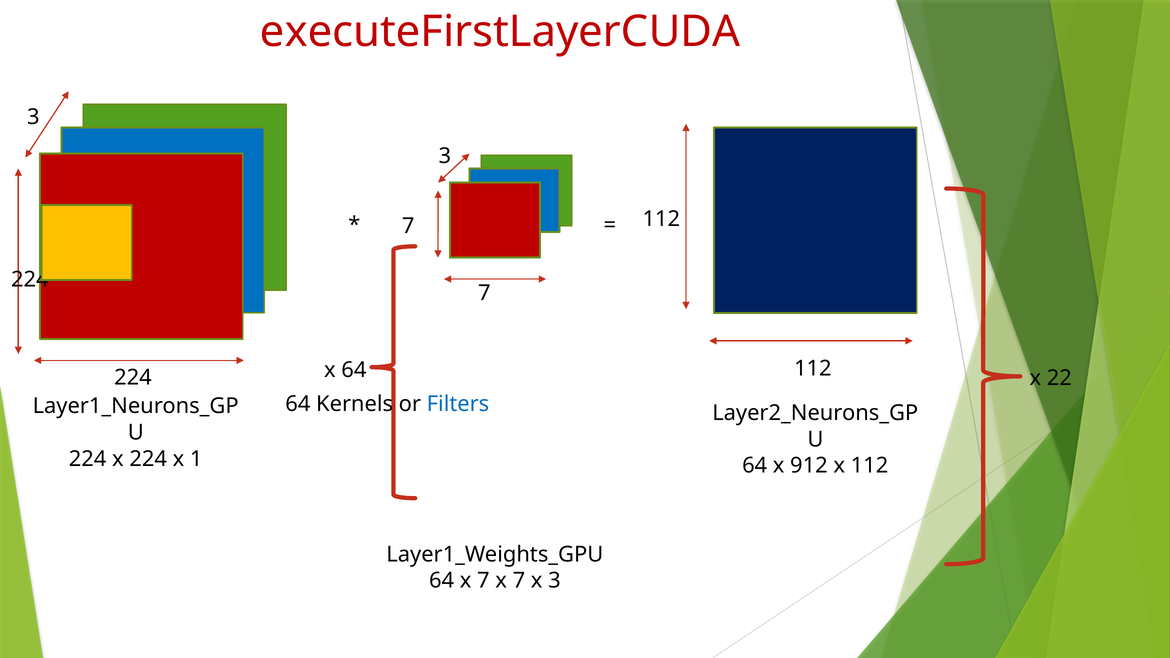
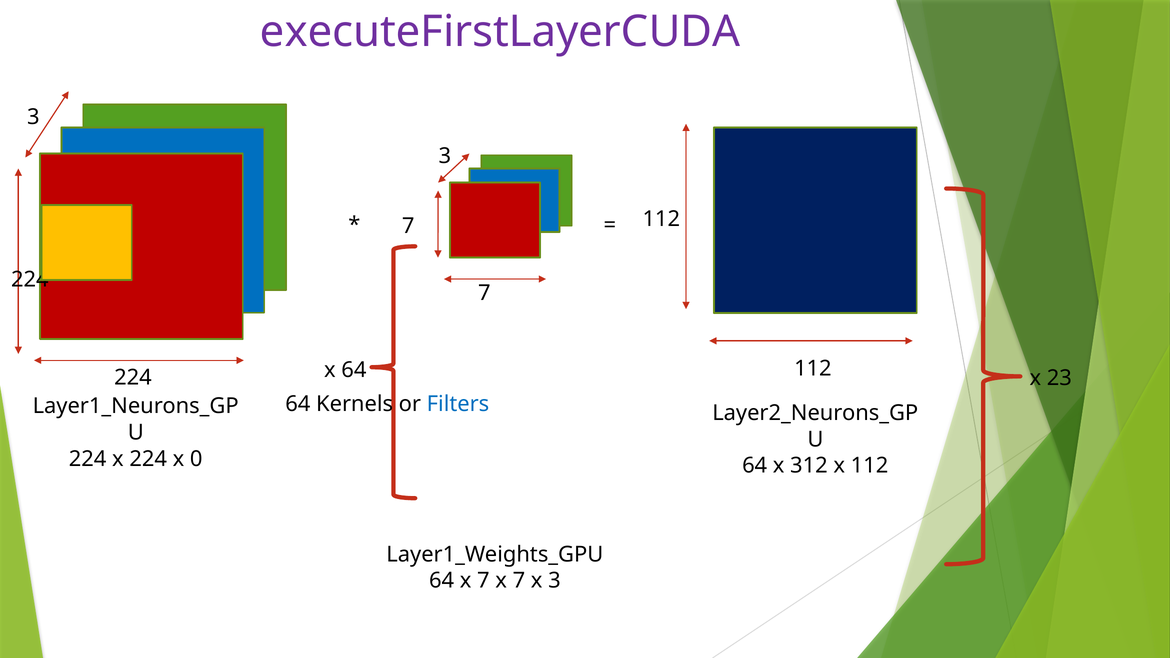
executeFirstLayerCUDA colour: red -> purple (500, 32)
22: 22 -> 23 (1059, 378)
1: 1 -> 0 (196, 459)
912: 912 -> 312 (809, 466)
